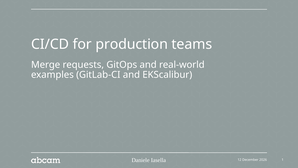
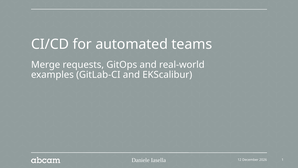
production: production -> automated (132, 44)
